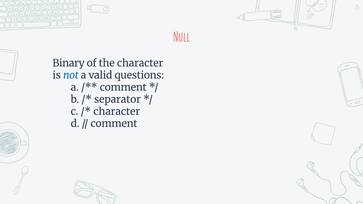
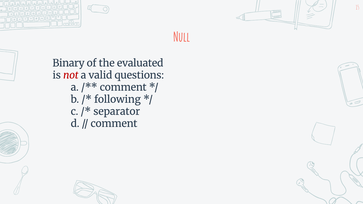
the character: character -> evaluated (140, 63)
not colour: blue -> red (71, 75)
separator: separator -> following (117, 99)
character: character -> separator (117, 112)
